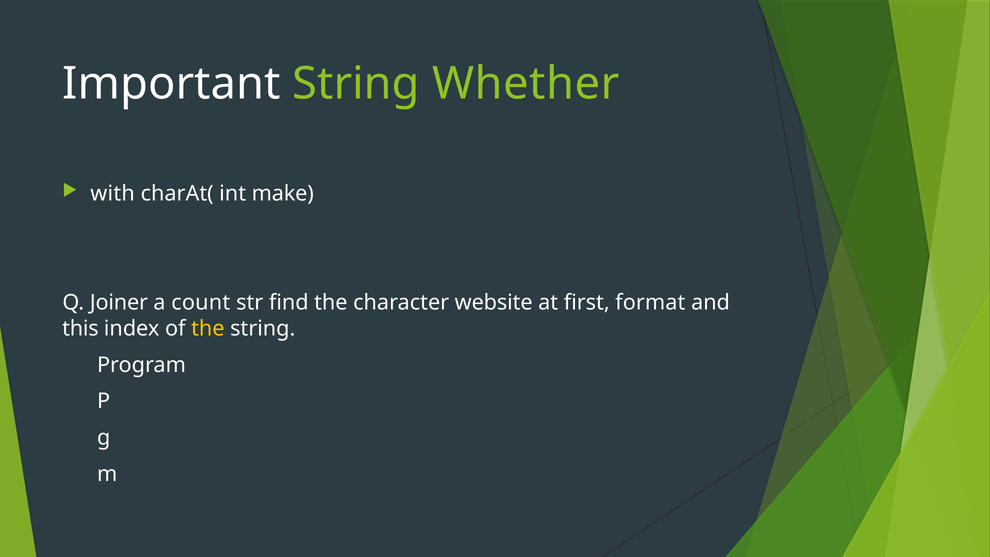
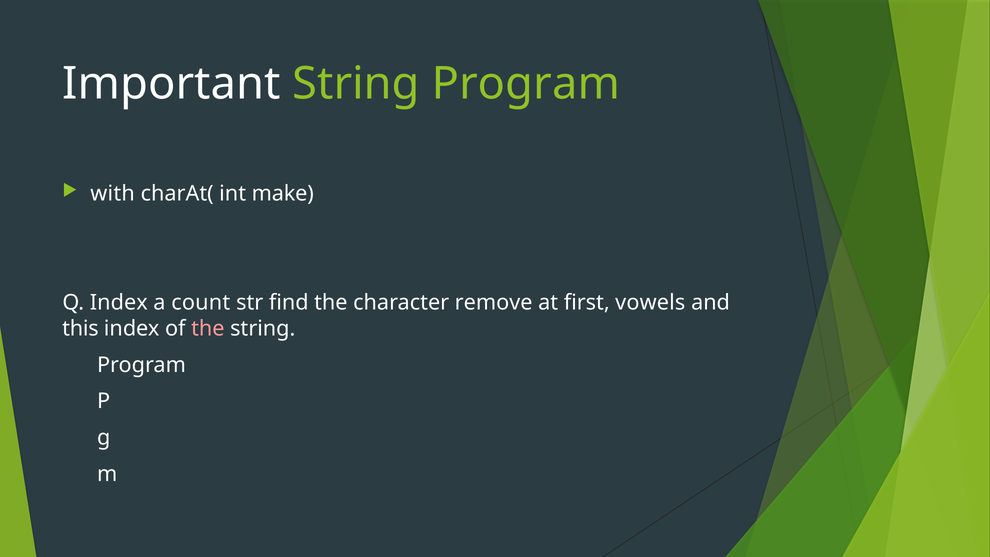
Whether: Whether -> Program (526, 84)
Q Joiner: Joiner -> Index (119, 303)
website: website -> remove (494, 303)
format: format -> vowels (650, 303)
the colour: yellow -> pink (208, 329)
